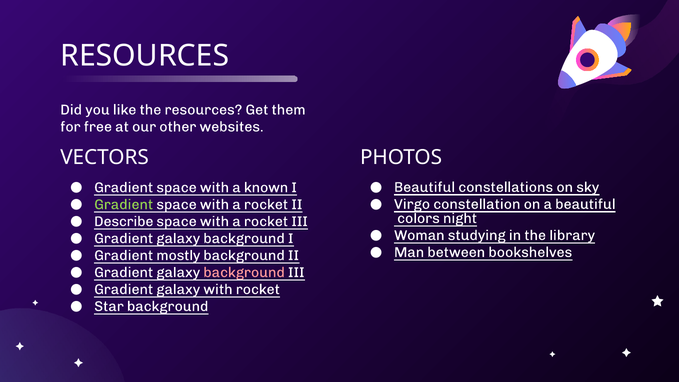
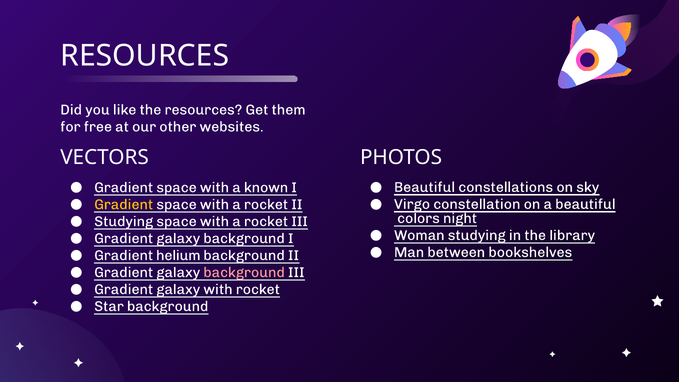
Gradient colour: light green -> yellow (124, 204)
Describe: Describe -> Studying (124, 221)
mostly: mostly -> helium (178, 255)
